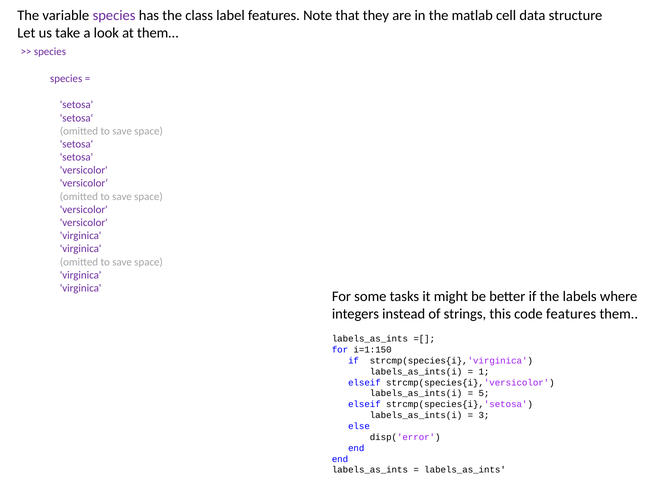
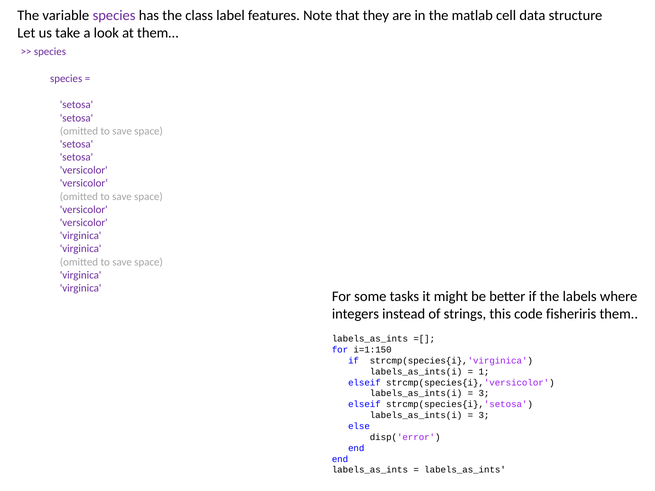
code features: features -> fisheriris (571, 314)
5: 5 -> 3 (484, 394)
